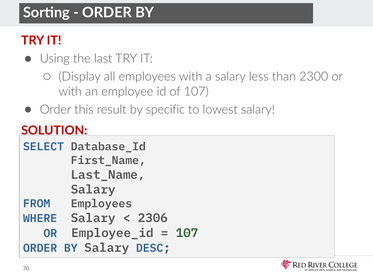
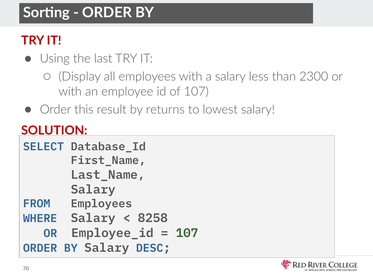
specific: specific -> returns (165, 110)
2306: 2306 -> 8258 (153, 219)
